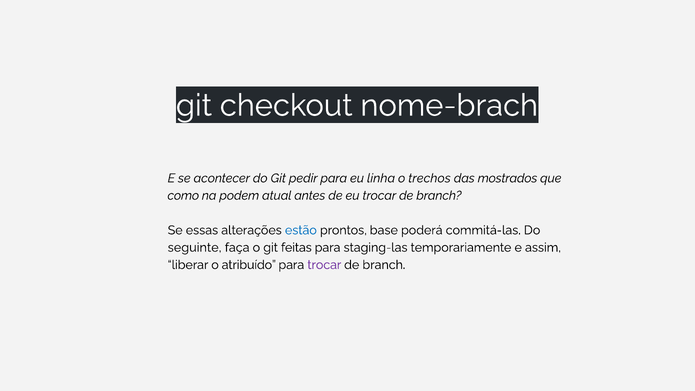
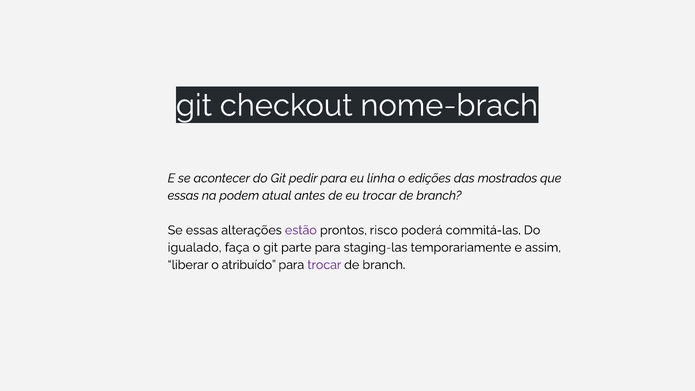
trechos: trechos -> edições (430, 178)
como: como -> essas (183, 196)
estão colour: blue -> purple (301, 230)
base: base -> risco (384, 230)
seguinte: seguinte -> igualado (195, 247)
feitas: feitas -> parte (296, 247)
